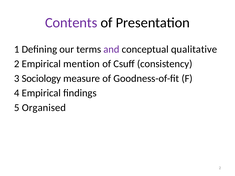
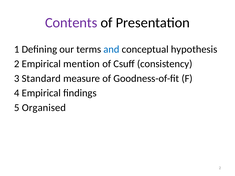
and colour: purple -> blue (111, 49)
qualitative: qualitative -> hypothesis (194, 49)
Sociology: Sociology -> Standard (41, 79)
